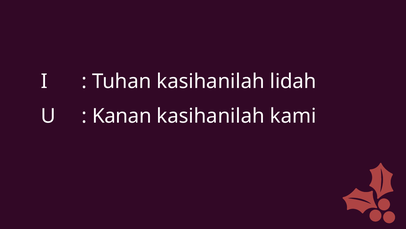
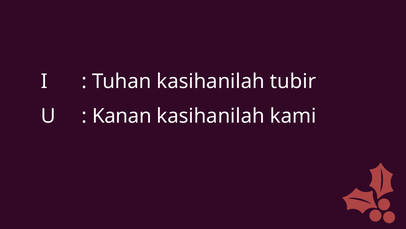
lidah: lidah -> tubir (293, 81)
